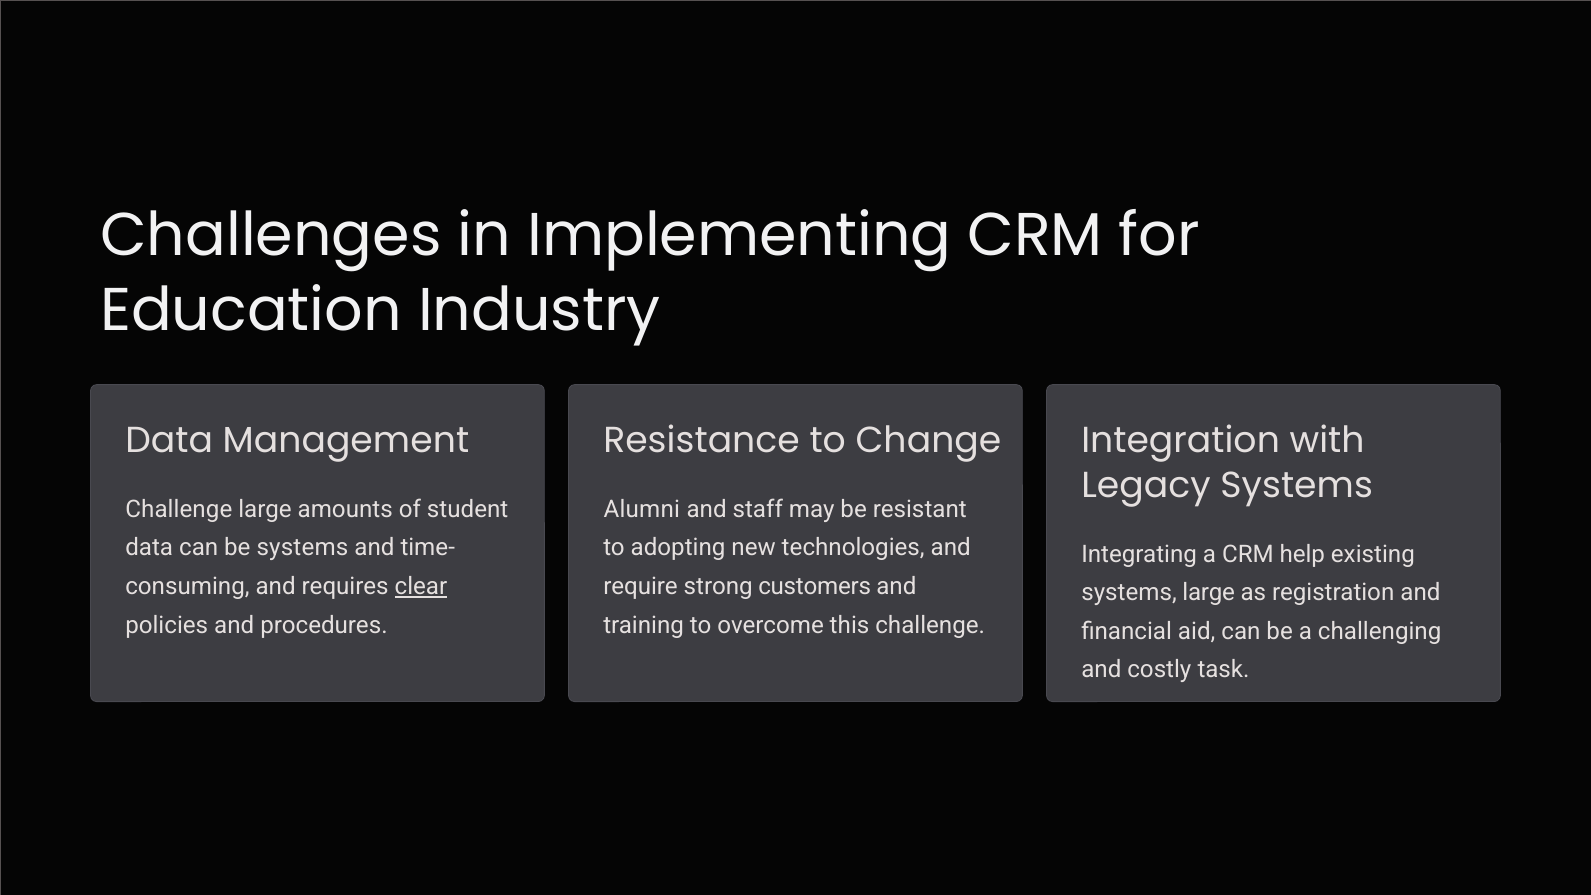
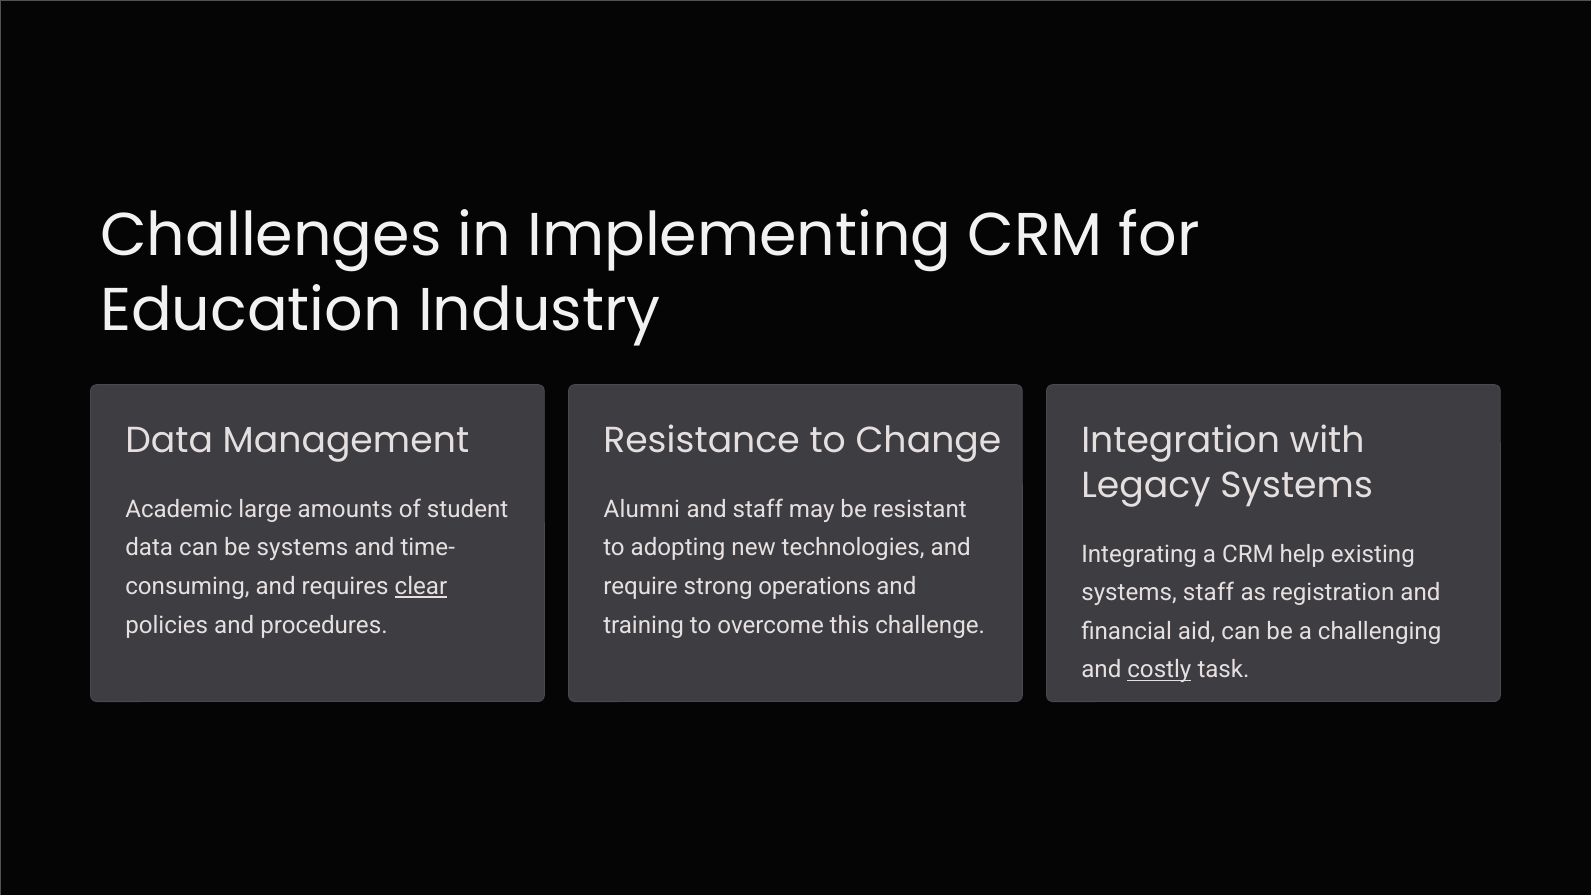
Challenge: Challenge -> Academic (179, 509)
customers: customers -> operations (815, 586)
systems large: large -> staff (1208, 593)
costly underline: none -> present (1159, 670)
